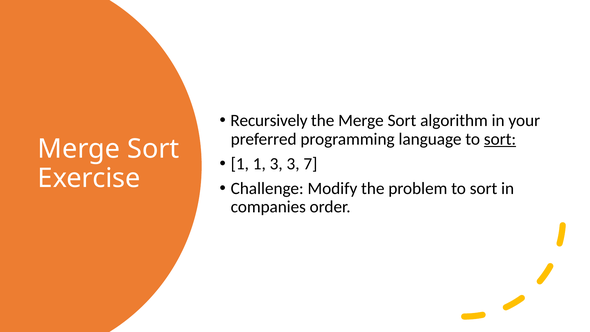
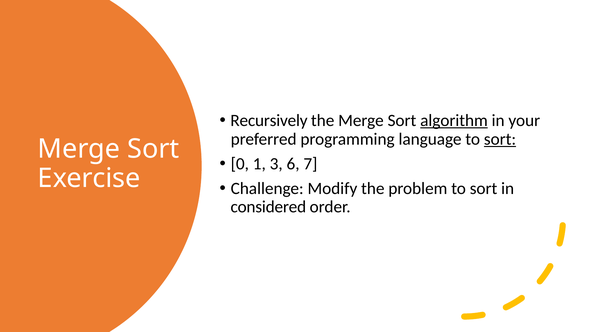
algorithm underline: none -> present (454, 120)
1: 1 -> 0 (240, 164)
3 3: 3 -> 6 (293, 164)
companies: companies -> considered (268, 207)
